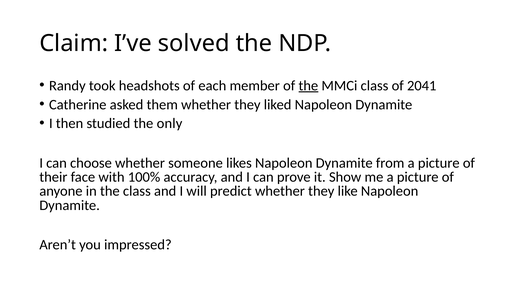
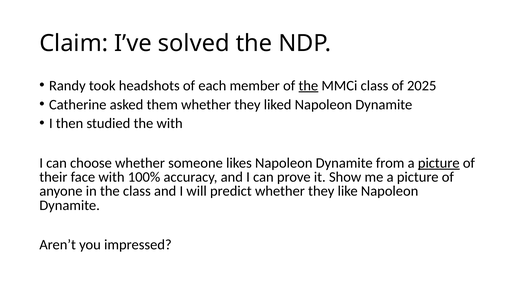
2041: 2041 -> 2025 (422, 86)
the only: only -> with (170, 124)
picture underline: none -> present (439, 163)
